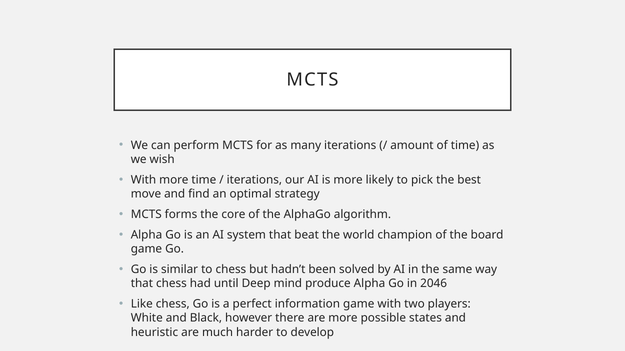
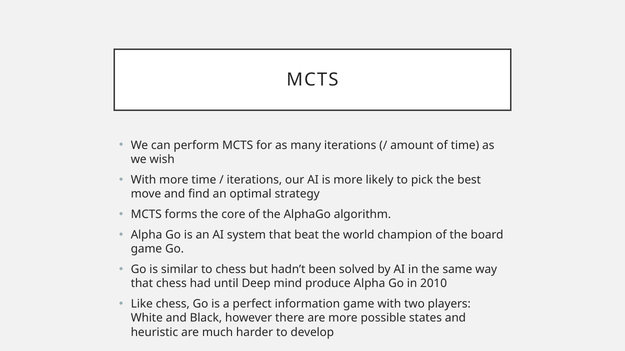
2046: 2046 -> 2010 (434, 284)
